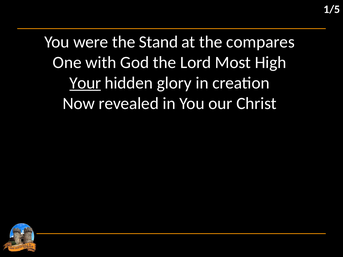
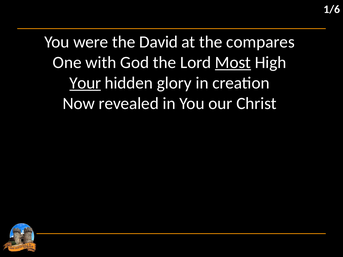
1/5: 1/5 -> 1/6 (332, 9)
Stand: Stand -> David (159, 42)
Most underline: none -> present (233, 62)
